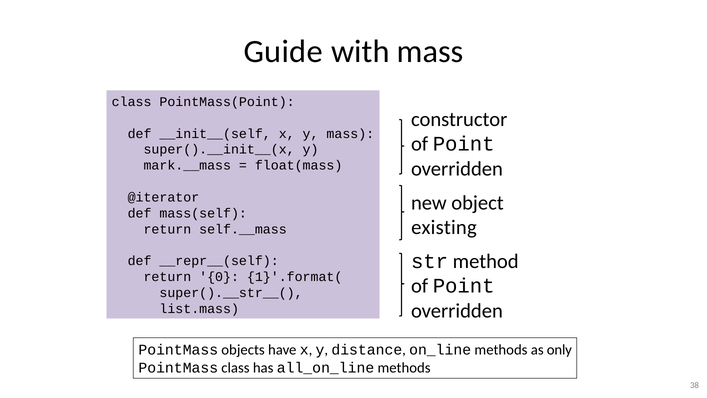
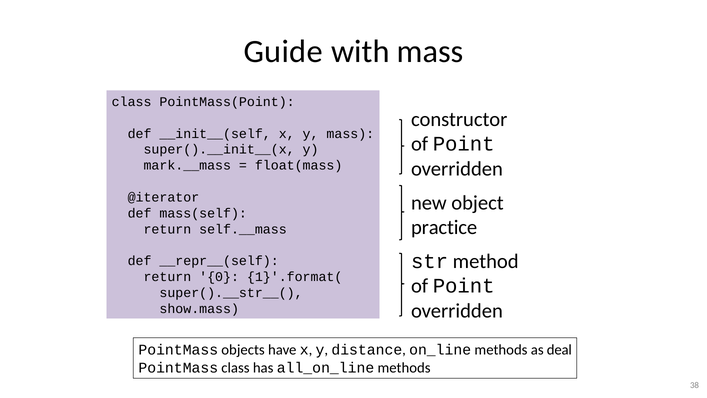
existing: existing -> practice (444, 227)
list.mass: list.mass -> show.mass (199, 309)
only: only -> deal (559, 350)
